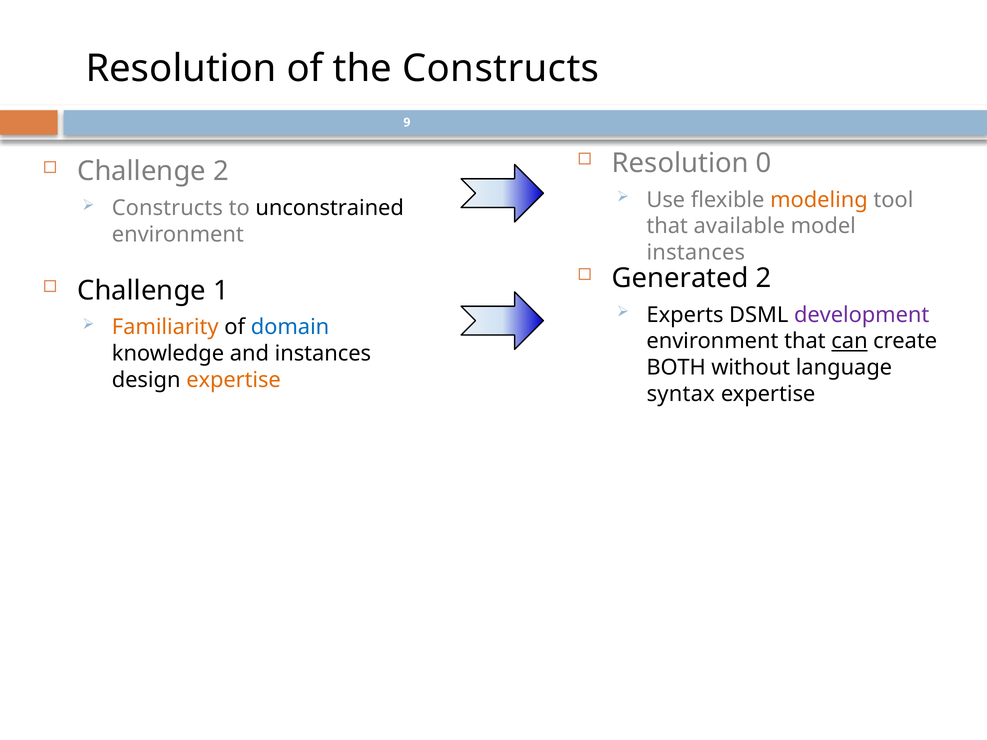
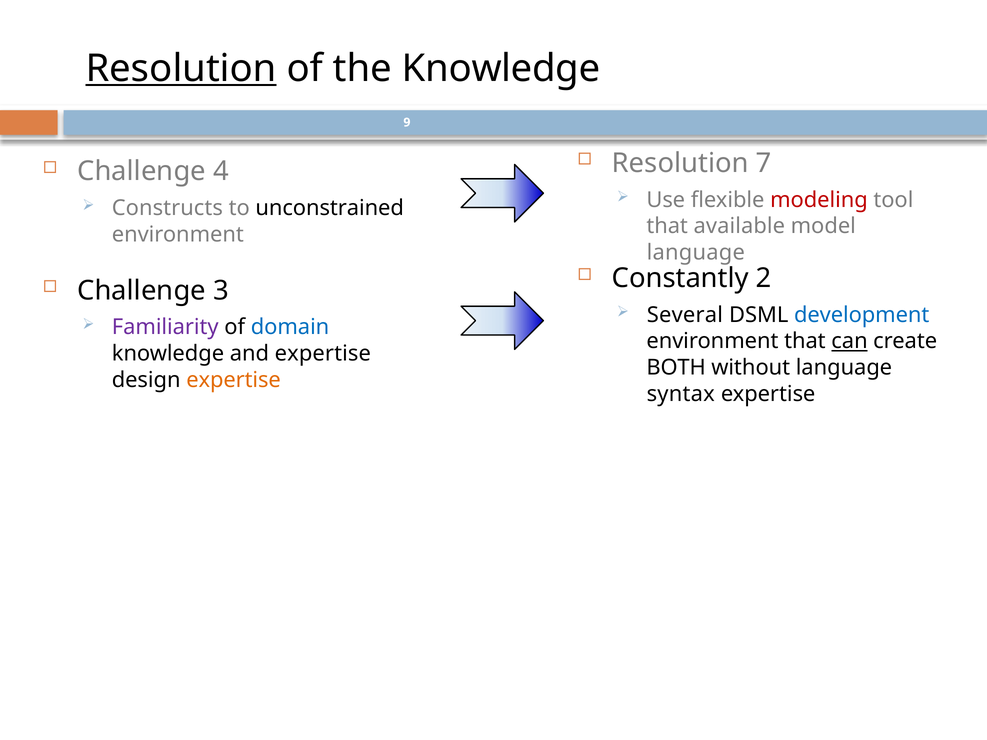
Resolution underline: none -> present (181, 68)
the Constructs: Constructs -> Knowledge (501, 68)
0: 0 -> 7 (764, 163)
Challenge 2: 2 -> 4 (221, 171)
modeling colour: orange -> red (819, 200)
instances: instances -> language (696, 252)
Generated: Generated -> Constantly (680, 278)
1: 1 -> 3 (221, 291)
Experts: Experts -> Several (685, 315)
development colour: purple -> blue (862, 315)
Familiarity colour: orange -> purple (165, 327)
and instances: instances -> expertise (323, 354)
